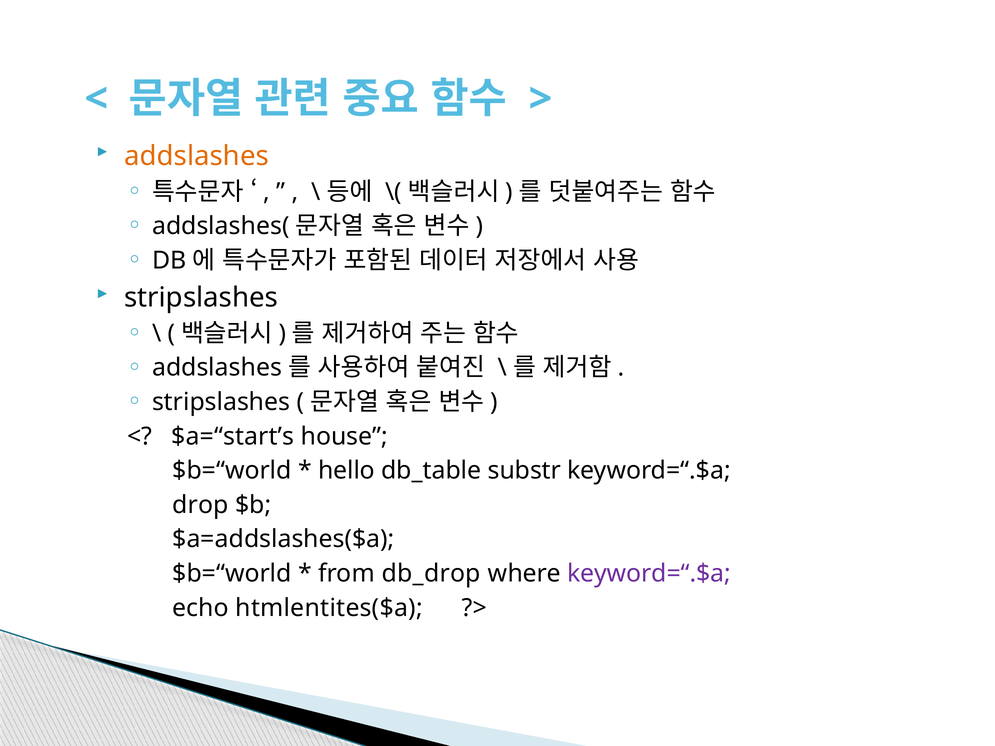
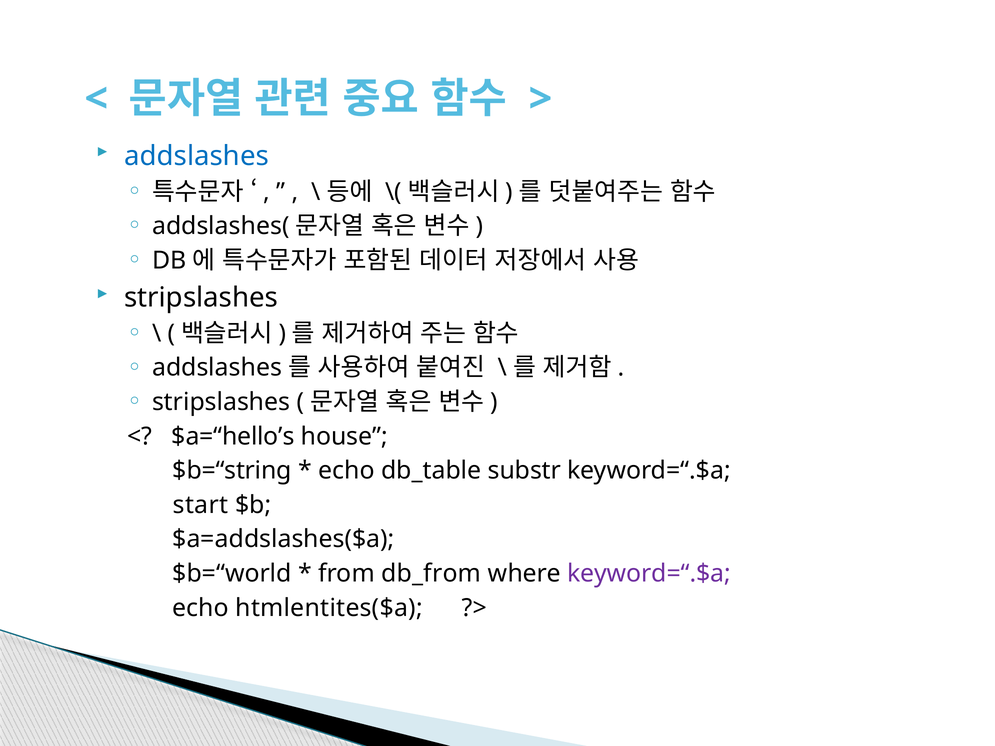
addslashes colour: orange -> blue (197, 156)
$a=“start’s: $a=“start’s -> $a=“hello’s (233, 436)
$b=“world: $b=“world -> $b=“string (232, 471)
hello: hello -> echo (346, 471)
drop: drop -> start (201, 505)
db_drop: db_drop -> db_from (431, 574)
